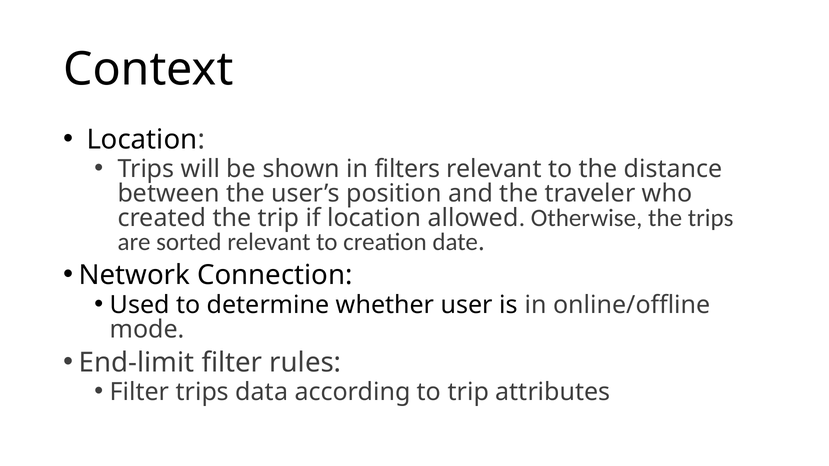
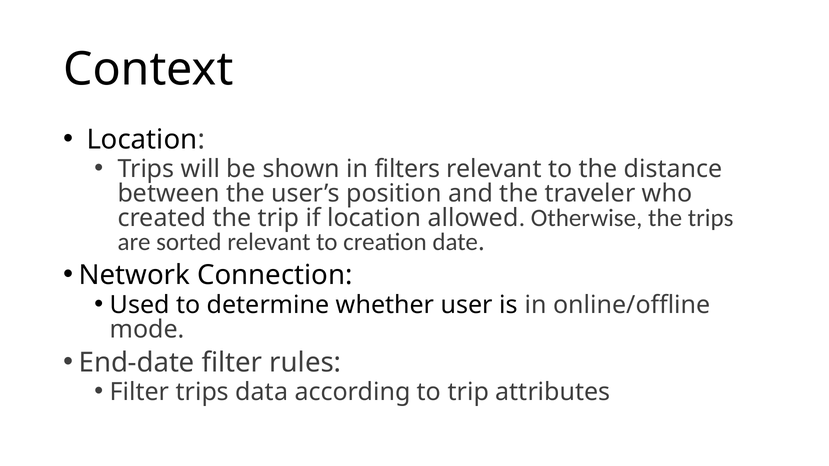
End-limit: End-limit -> End-date (137, 363)
